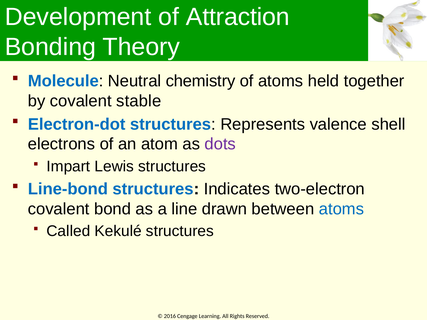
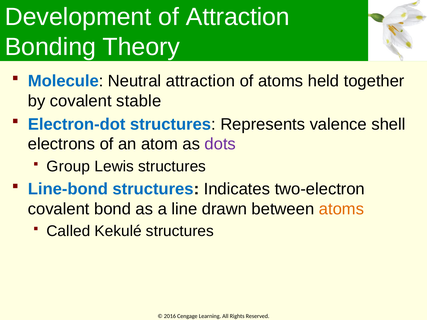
Neutral chemistry: chemistry -> attraction (200, 81)
Impart: Impart -> Group (68, 166)
atoms colour: blue -> orange (341, 209)
